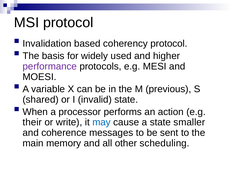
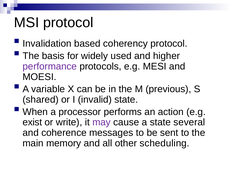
their: their -> exist (32, 122)
may colour: blue -> purple (102, 122)
smaller: smaller -> several (189, 122)
